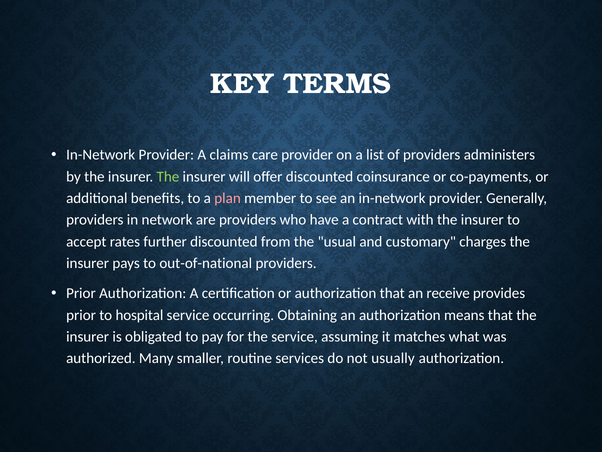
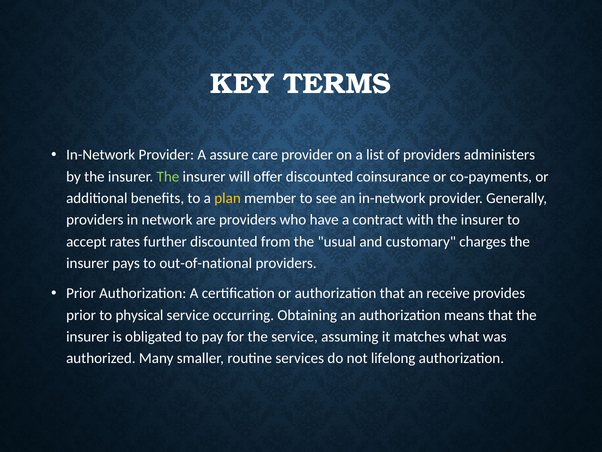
claims: claims -> assure (229, 155)
plan colour: pink -> yellow (228, 198)
hospital: hospital -> physical (139, 315)
usually: usually -> lifelong (393, 358)
